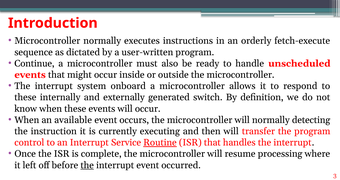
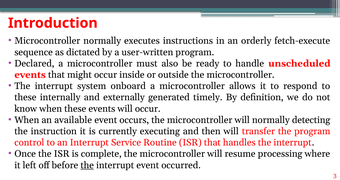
Continue: Continue -> Declared (34, 64)
switch: switch -> timely (208, 98)
Routine underline: present -> none (160, 143)
